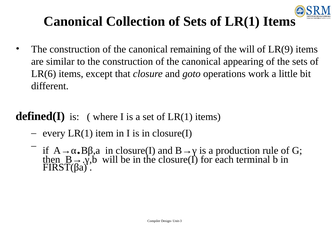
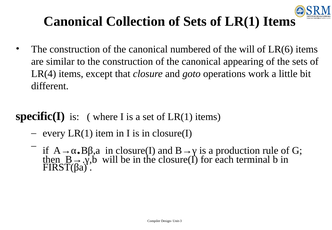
remaining: remaining -> numbered (190, 49)
LR(9: LR(9 -> LR(6 (281, 49)
LR(6: LR(6 -> LR(4 (44, 74)
defined(I: defined(I -> specific(I (40, 116)
